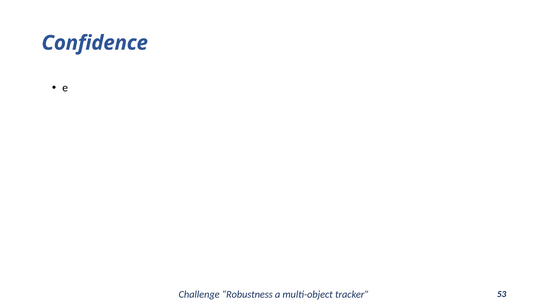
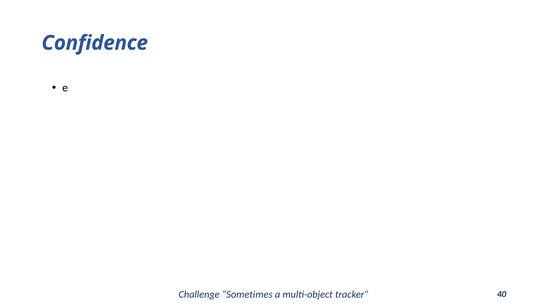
Robustness: Robustness -> Sometimes (247, 295)
53: 53 -> 40 (502, 294)
